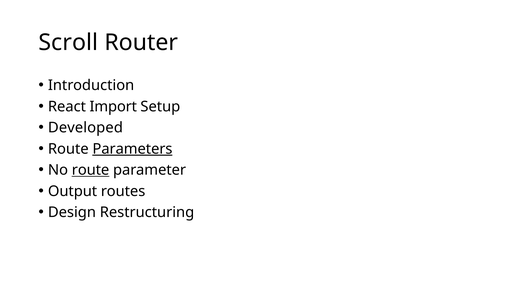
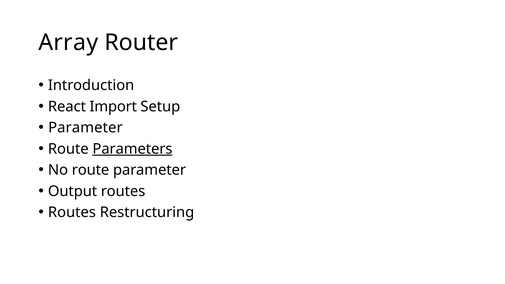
Scroll: Scroll -> Array (68, 42)
Developed: Developed -> Parameter (85, 128)
route underline: present -> none (91, 170)
Design: Design -> Routes (72, 212)
